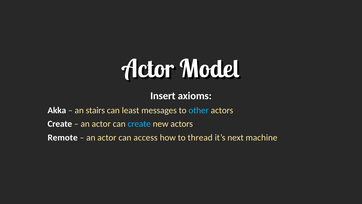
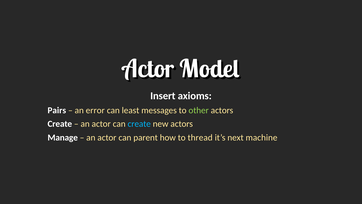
Akka: Akka -> Pairs (57, 110)
stairs: stairs -> error (95, 110)
other colour: light blue -> light green (199, 110)
Remote: Remote -> Manage (63, 137)
access: access -> parent (146, 137)
